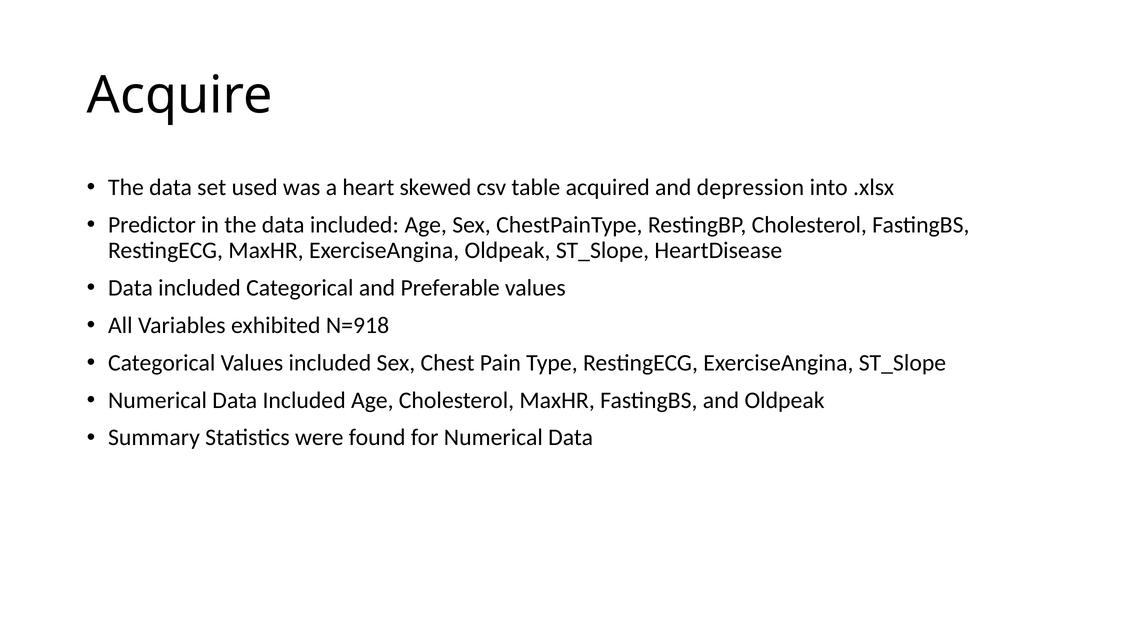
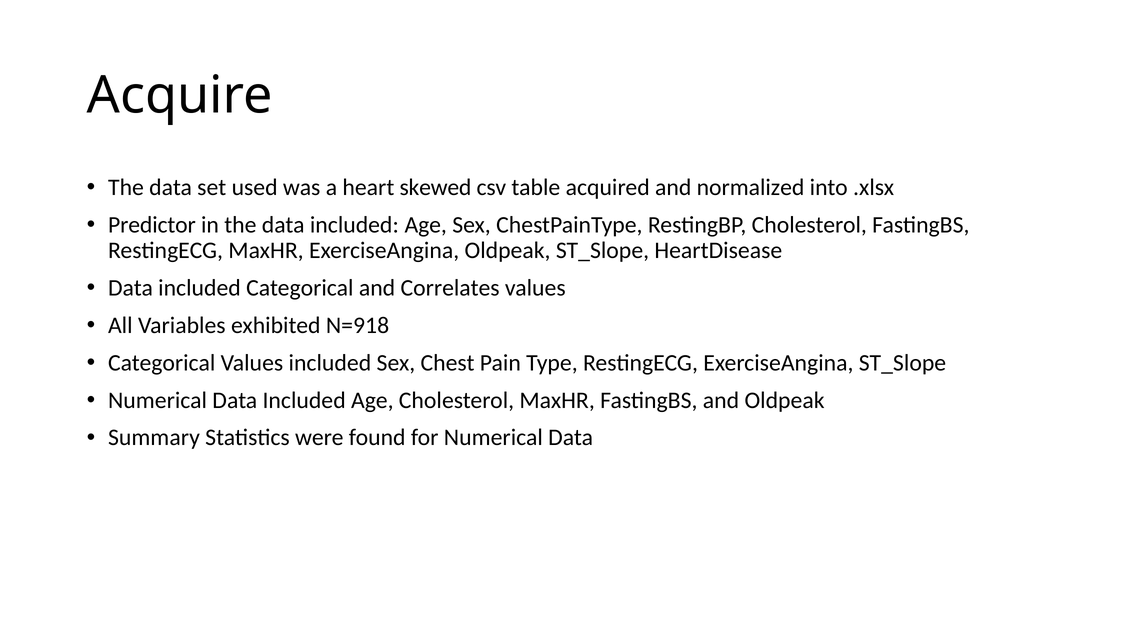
depression: depression -> normalized (751, 187)
Preferable: Preferable -> Correlates (450, 288)
